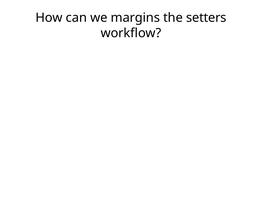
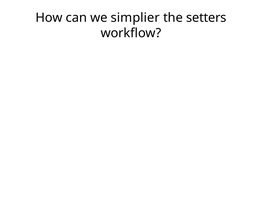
margins: margins -> simplier (135, 18)
